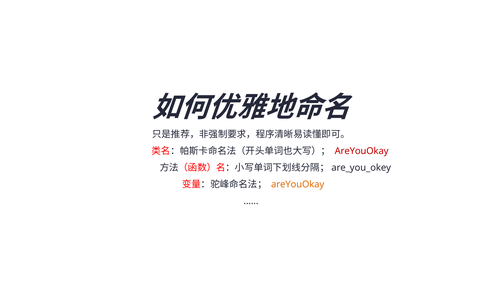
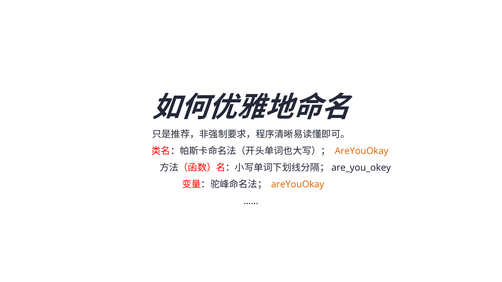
AreYouOkay colour: red -> orange (362, 151)
